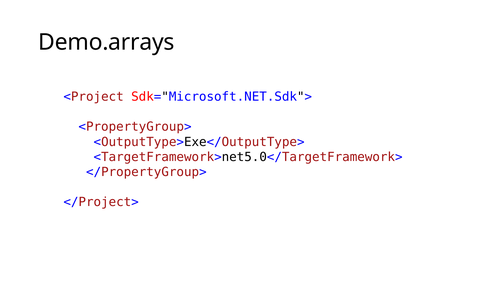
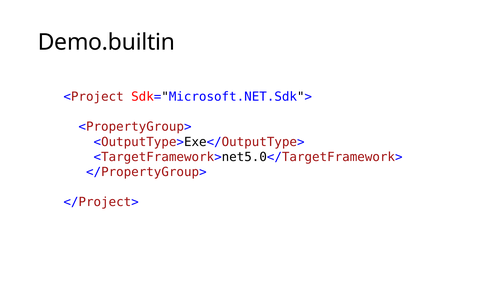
Demo.arrays: Demo.arrays -> Demo.builtin (106, 42)
